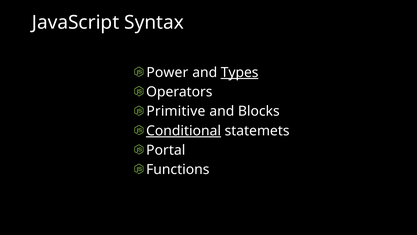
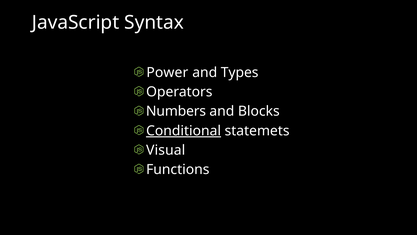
Types underline: present -> none (240, 72)
Primitive: Primitive -> Numbers (176, 111)
Portal: Portal -> Visual (166, 150)
